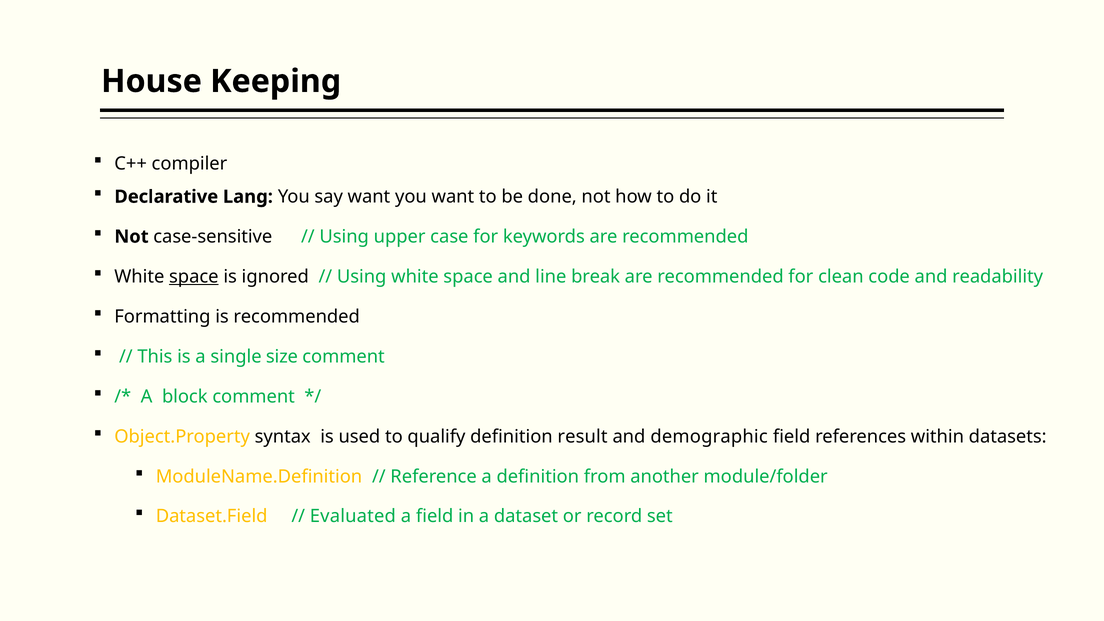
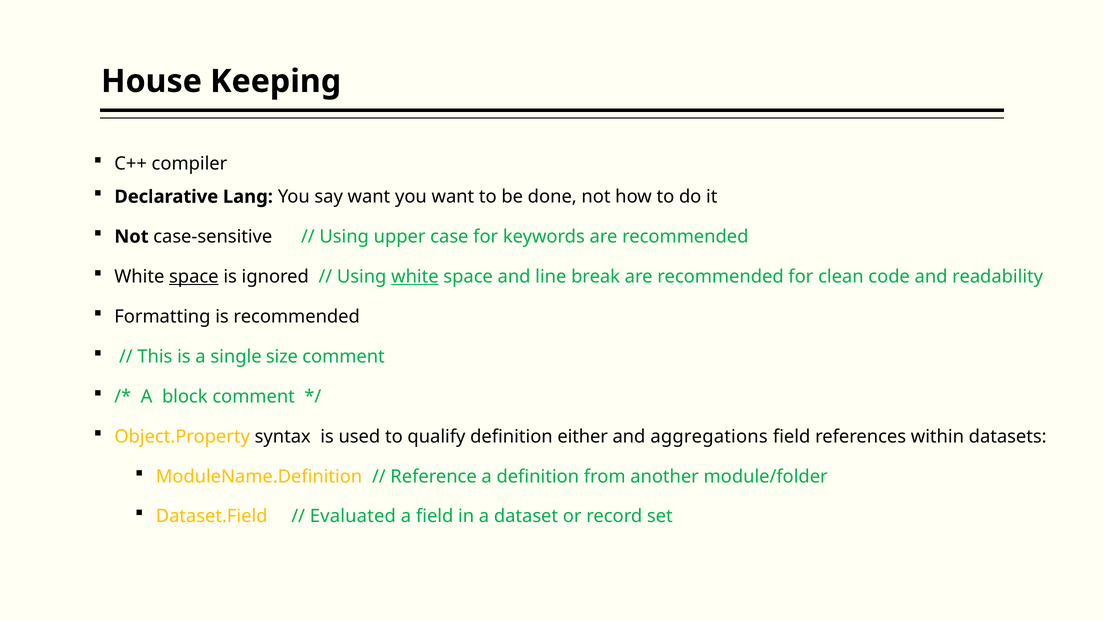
white underline: none -> present (415, 277)
result: result -> either (583, 436)
demographic: demographic -> aggregations (709, 436)
